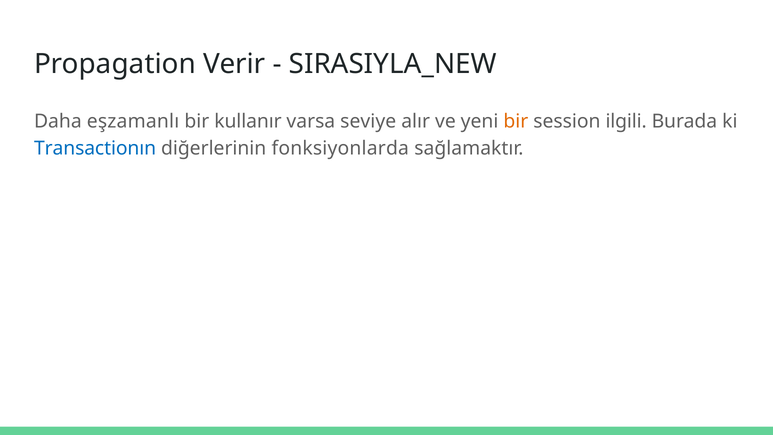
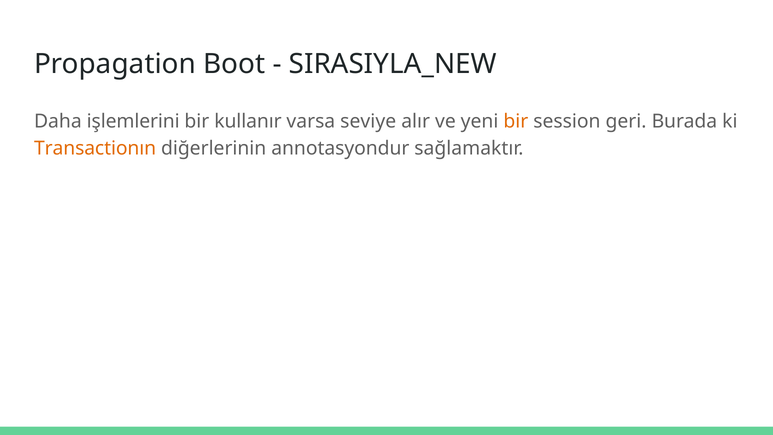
Verir: Verir -> Boot (234, 64)
eşzamanlı: eşzamanlı -> işlemlerini (133, 122)
ilgili: ilgili -> geri (626, 122)
Transactionın colour: blue -> orange (95, 148)
fonksiyonlarda: fonksiyonlarda -> annotasyondur (340, 148)
